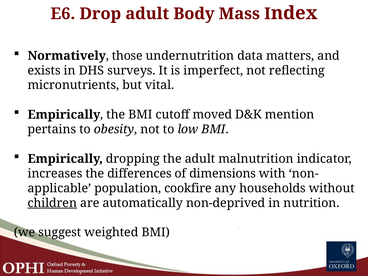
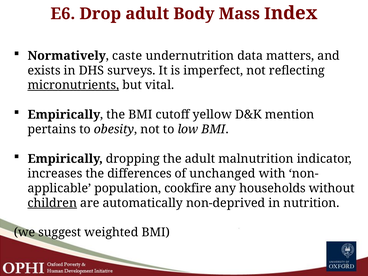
those: those -> caste (127, 56)
micronutrients underline: none -> present (73, 85)
moved: moved -> yellow (212, 115)
dimensions: dimensions -> unchanged (222, 174)
